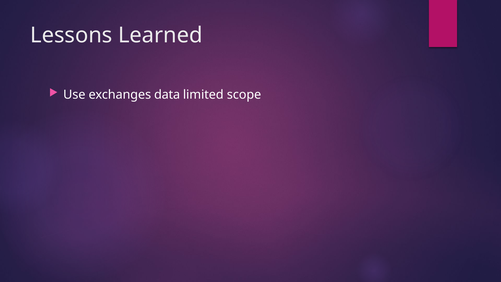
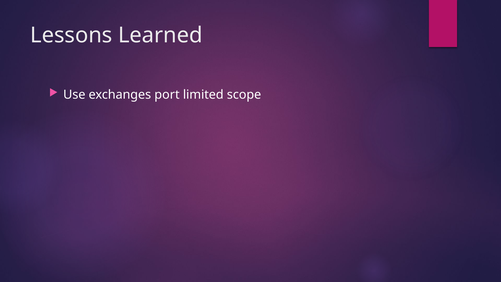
data: data -> port (167, 95)
